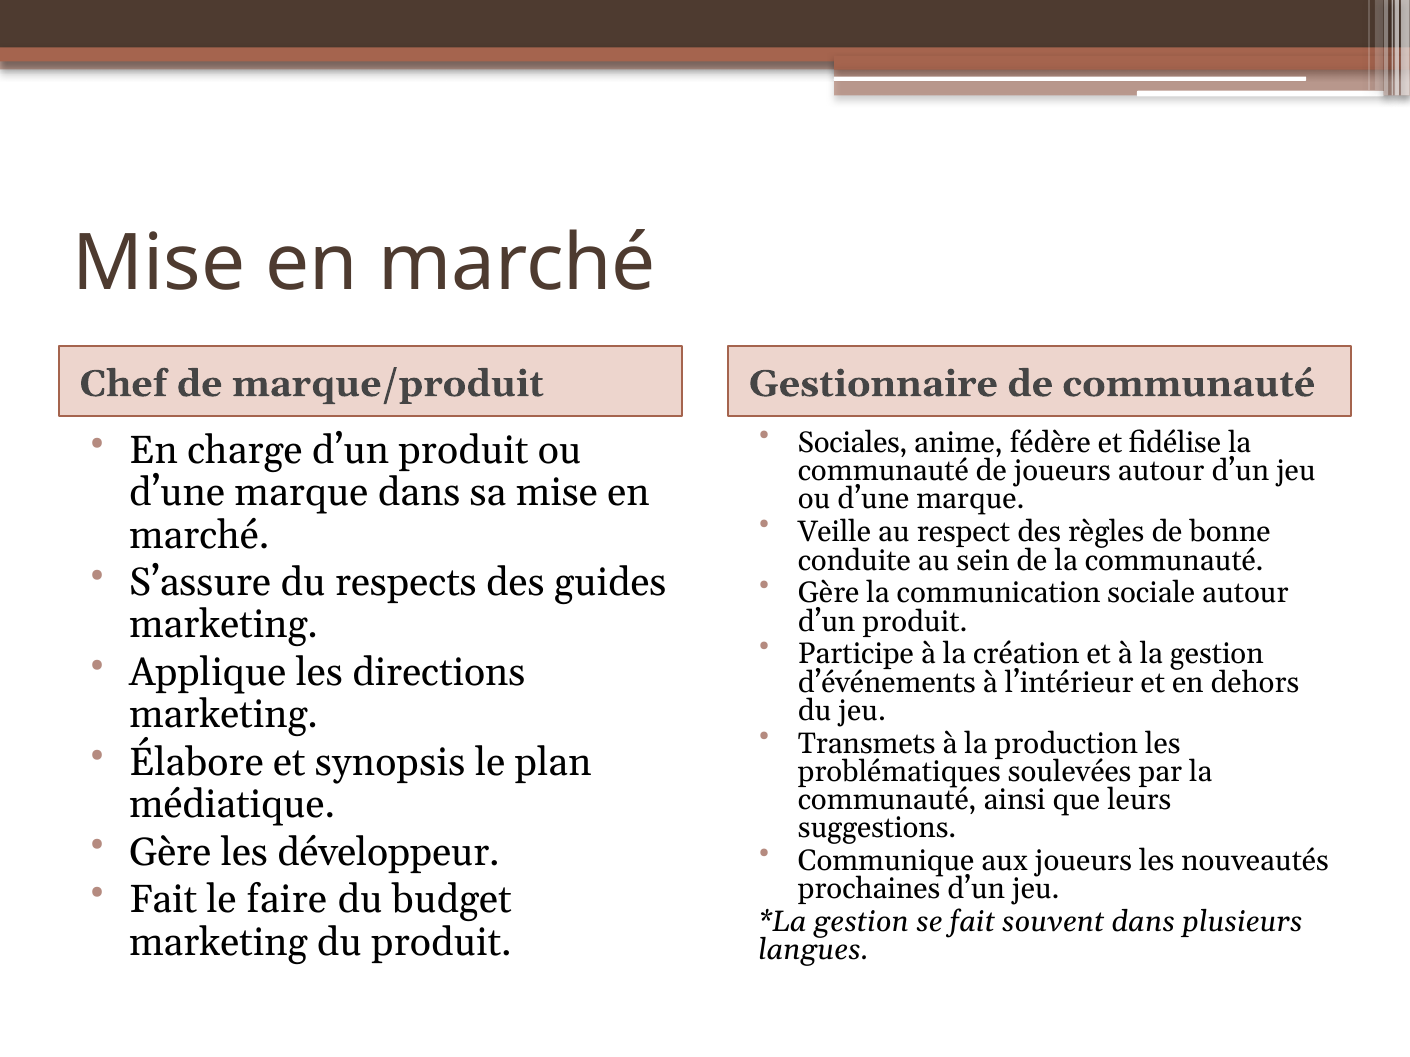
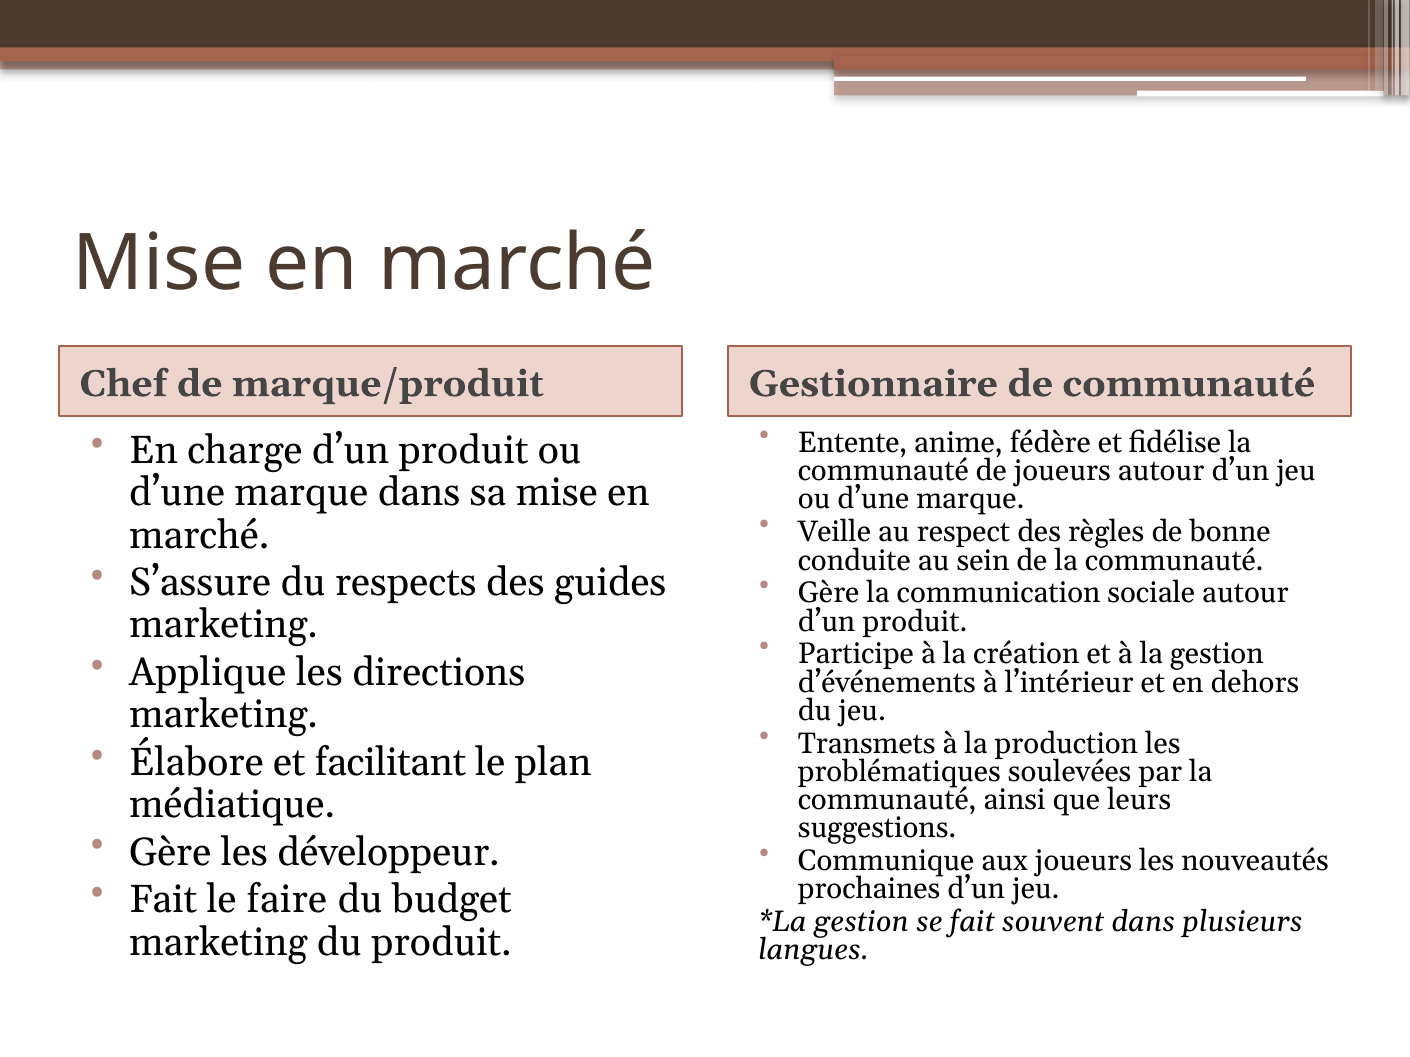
Sociales: Sociales -> Entente (853, 443)
synopsis: synopsis -> facilitant (391, 763)
